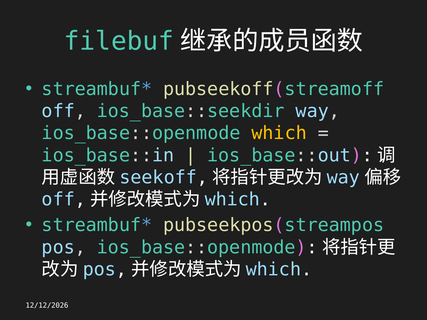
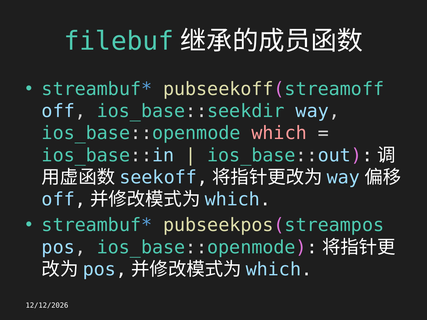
which colour: yellow -> pink (279, 133)
